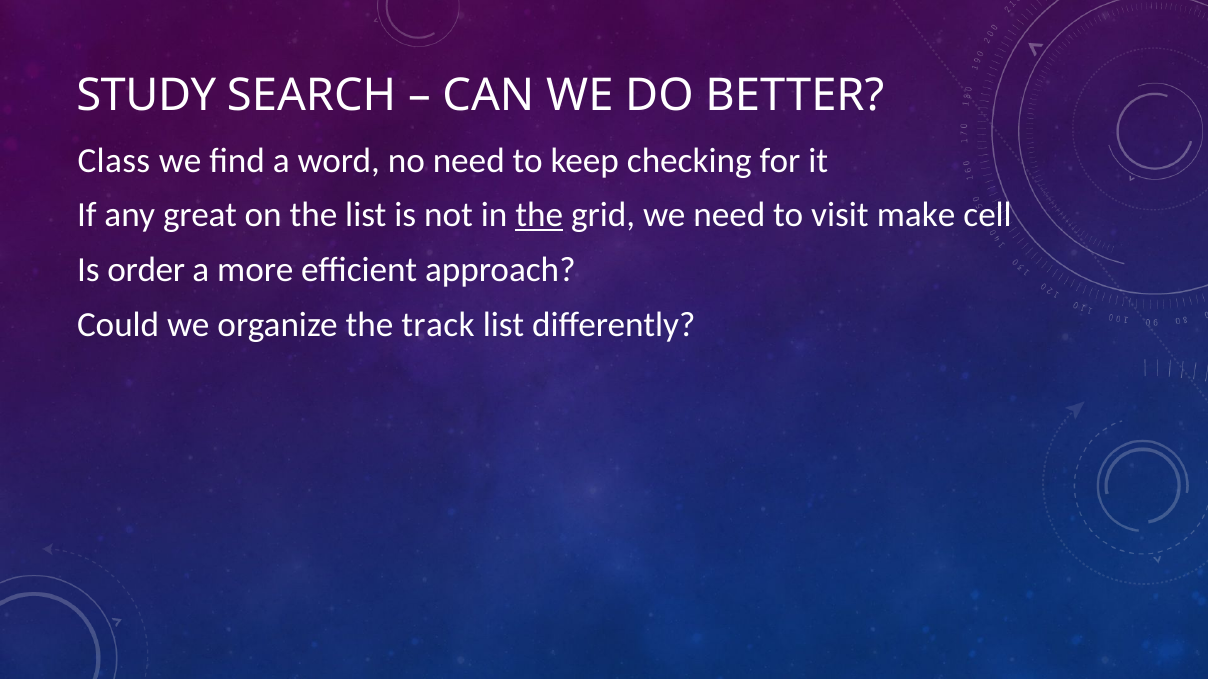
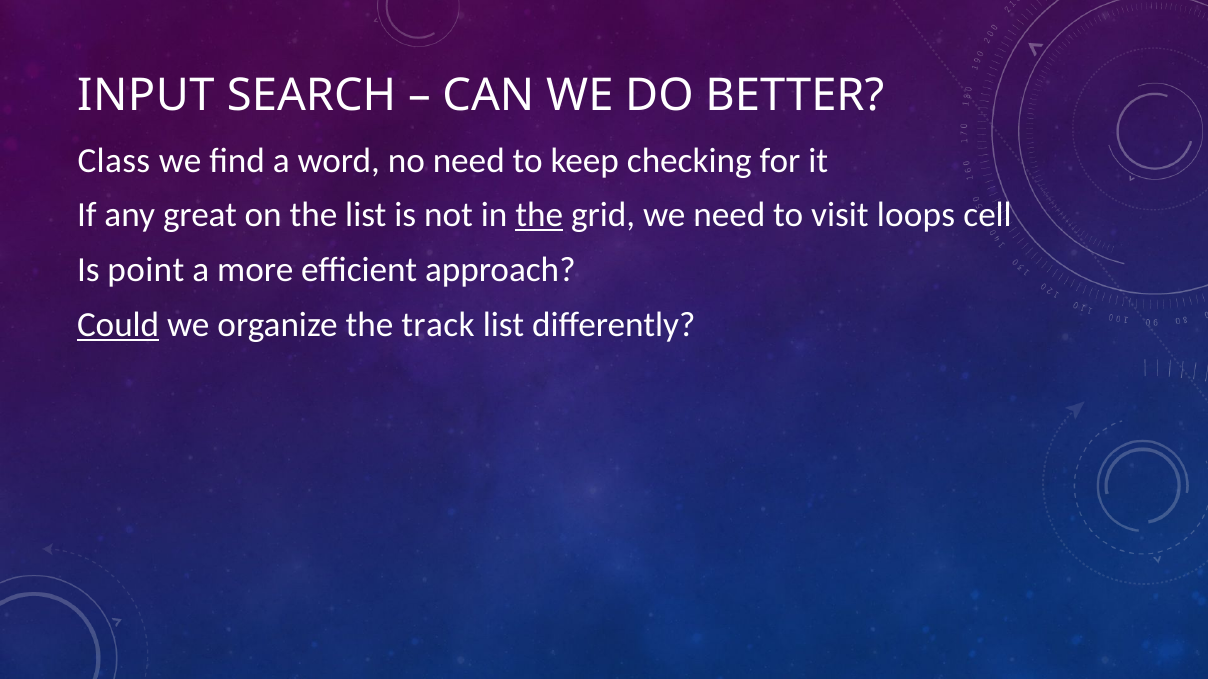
STUDY: STUDY -> INPUT (146, 95)
make: make -> loops (916, 215)
order: order -> point (146, 270)
Could underline: none -> present (118, 325)
